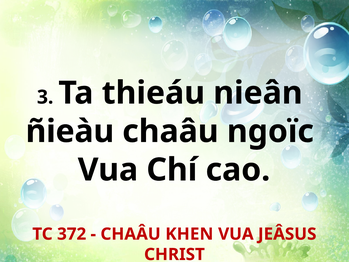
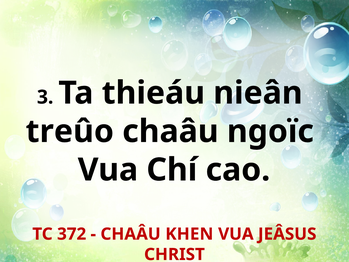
ñieàu: ñieàu -> treûo (70, 131)
